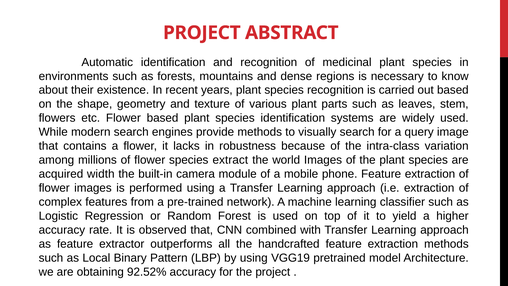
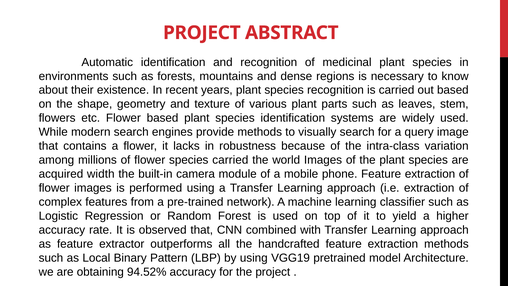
species extract: extract -> carried (230, 160)
92.52%: 92.52% -> 94.52% (147, 272)
